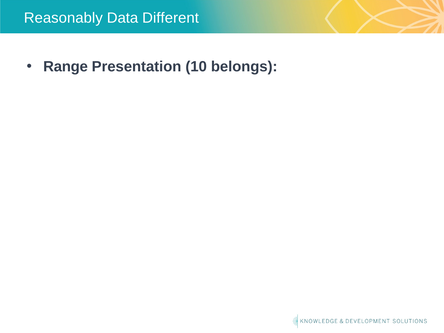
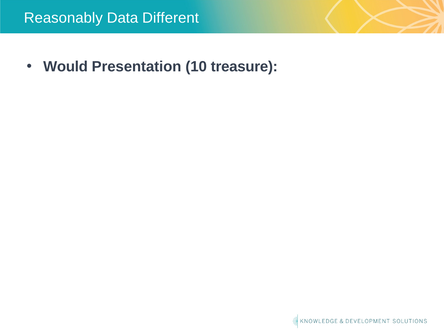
Range: Range -> Would (66, 67)
belongs: belongs -> treasure (244, 67)
